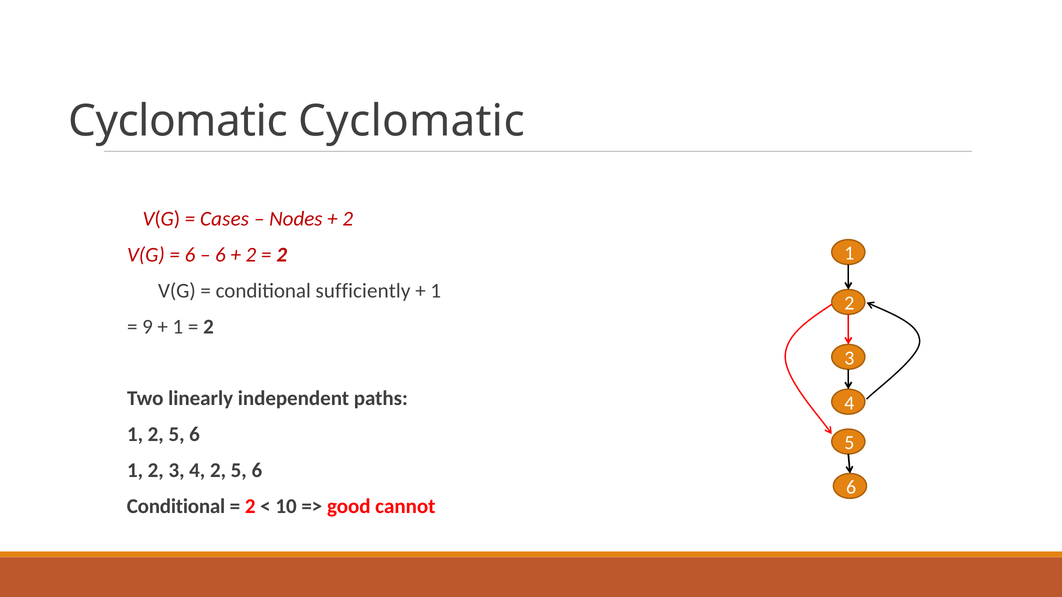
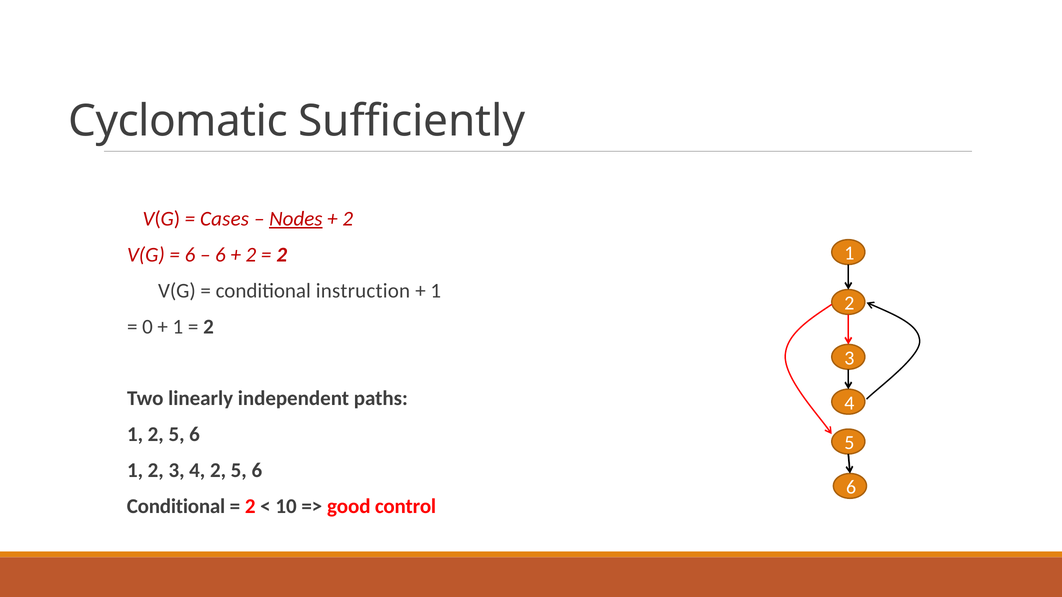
Cyclomatic Cyclomatic: Cyclomatic -> Sufficiently (412, 121)
Nodes underline: none -> present (296, 219)
sufficiently: sufficiently -> instruction (363, 291)
9: 9 -> 0 (147, 327)
cannot: cannot -> control (405, 507)
